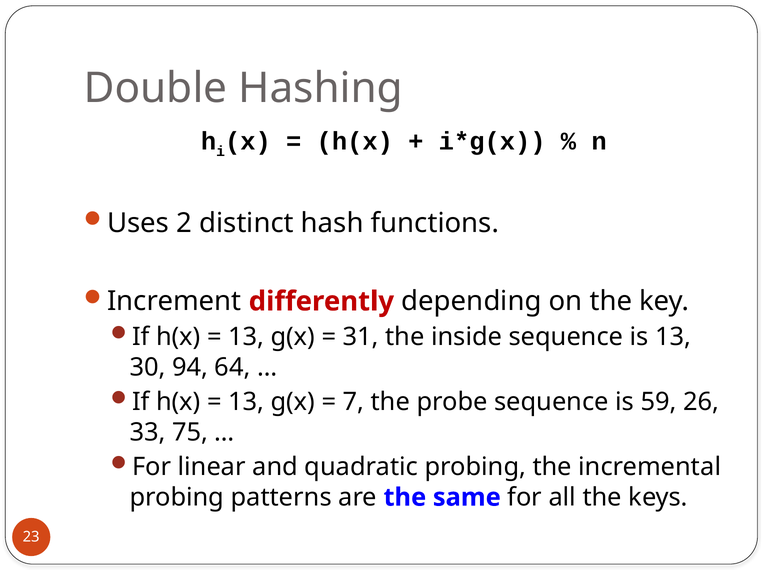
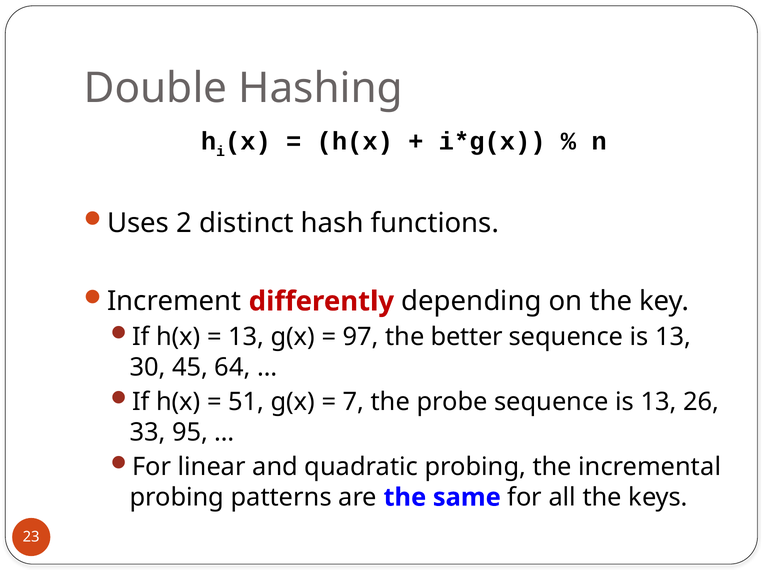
31: 31 -> 97 (361, 337)
inside: inside -> better (467, 337)
94: 94 -> 45 (190, 368)
13: 13 -> 51 (246, 402)
probe sequence is 59: 59 -> 13 (659, 402)
75: 75 -> 95 (190, 433)
